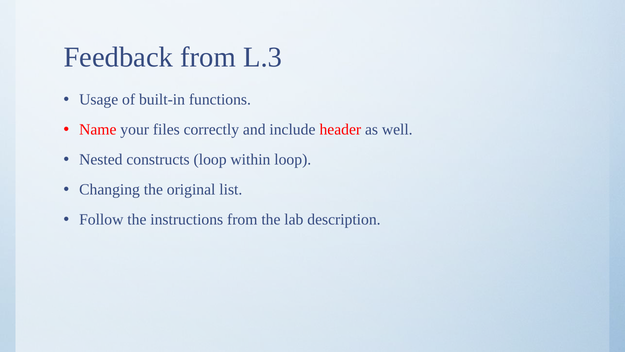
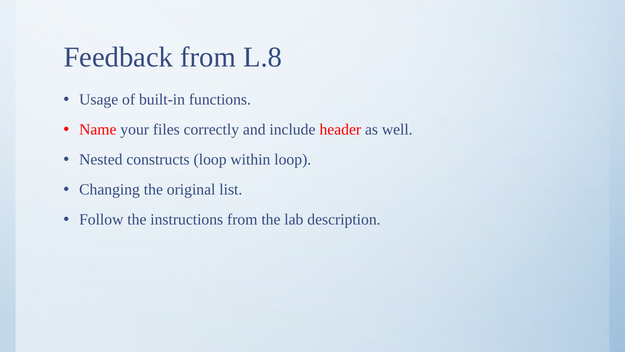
L.3: L.3 -> L.8 (263, 57)
